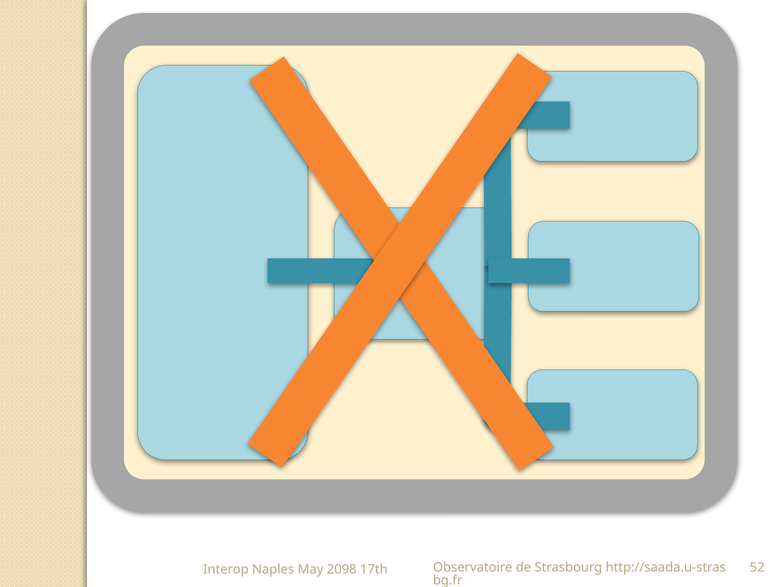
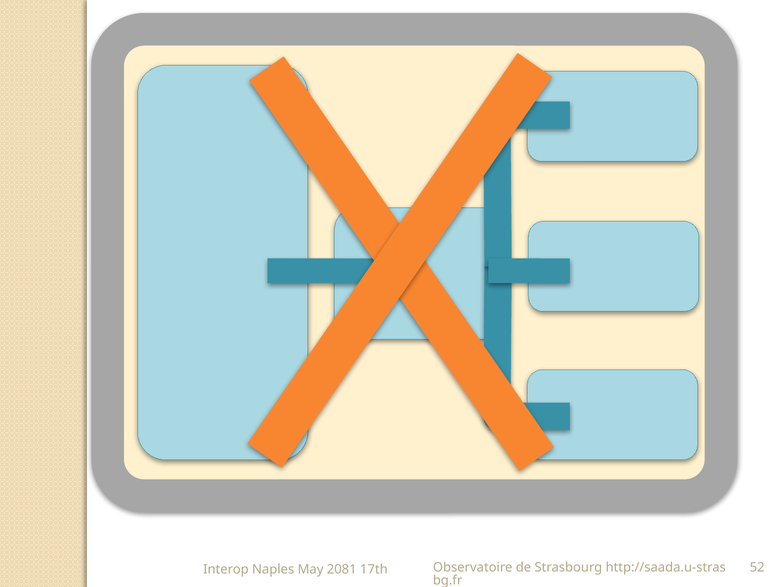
2098: 2098 -> 2081 (342, 570)
